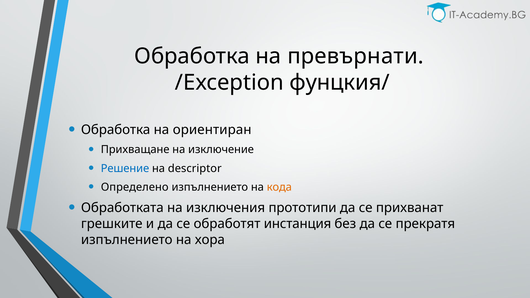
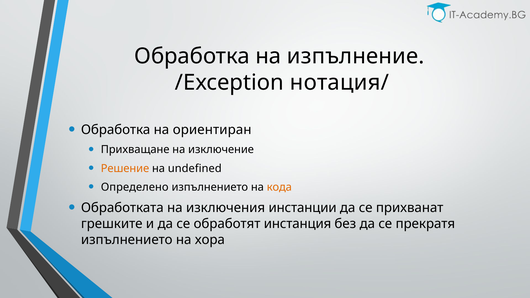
превърнати: превърнати -> изпълнение (356, 56)
фунцкия/: фунцкия/ -> нотация/ (339, 83)
Решение colour: blue -> orange (125, 168)
descriptor: descriptor -> undefined (195, 168)
прототипи: прототипи -> инстанции (303, 208)
